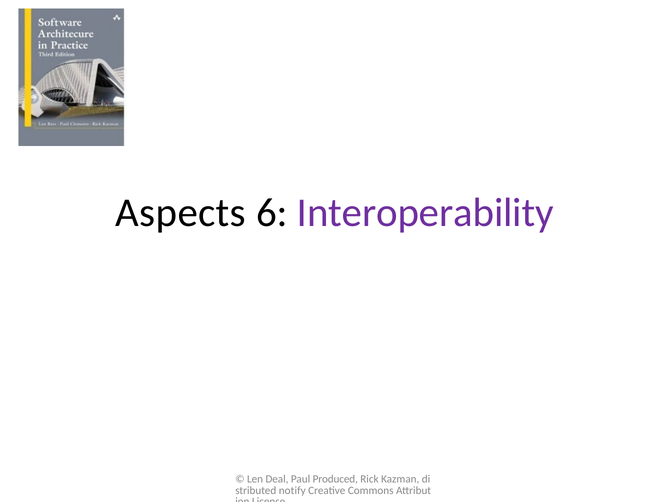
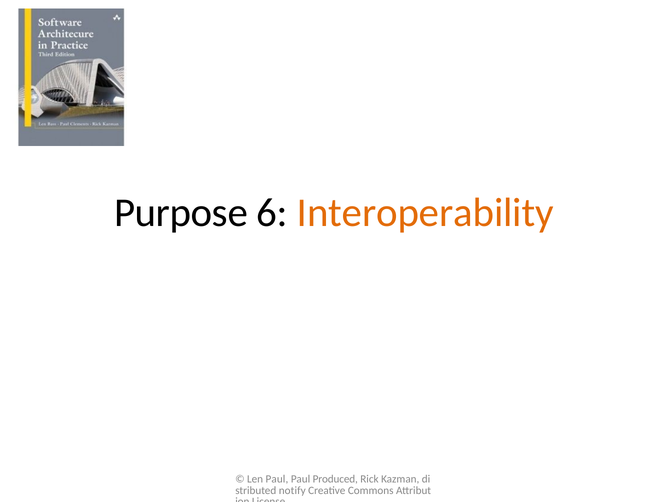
Aspects: Aspects -> Purpose (181, 212)
Interoperability colour: purple -> orange (425, 212)
Len Deal: Deal -> Paul (277, 479)
